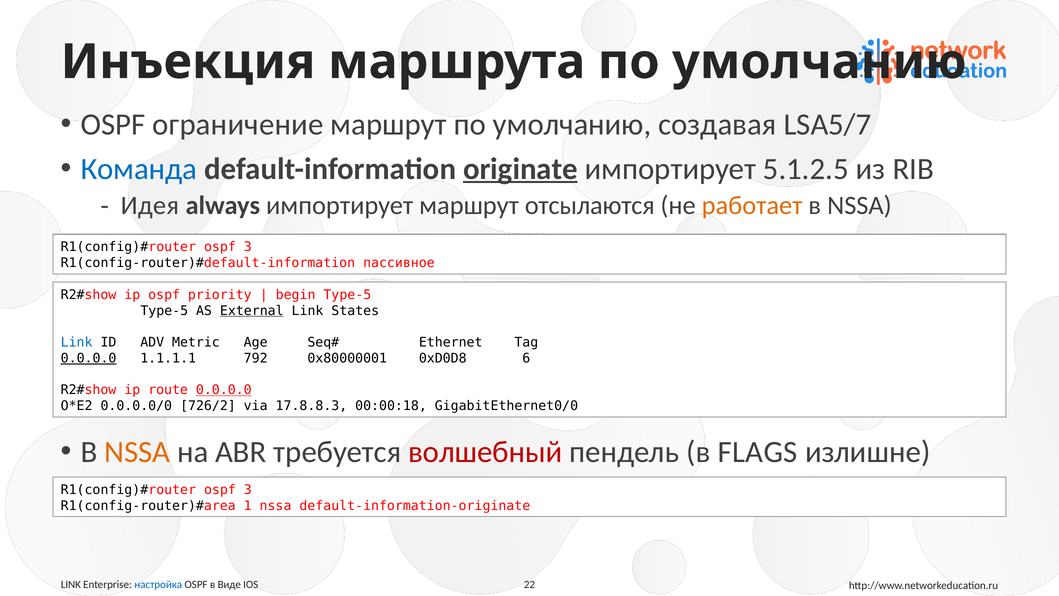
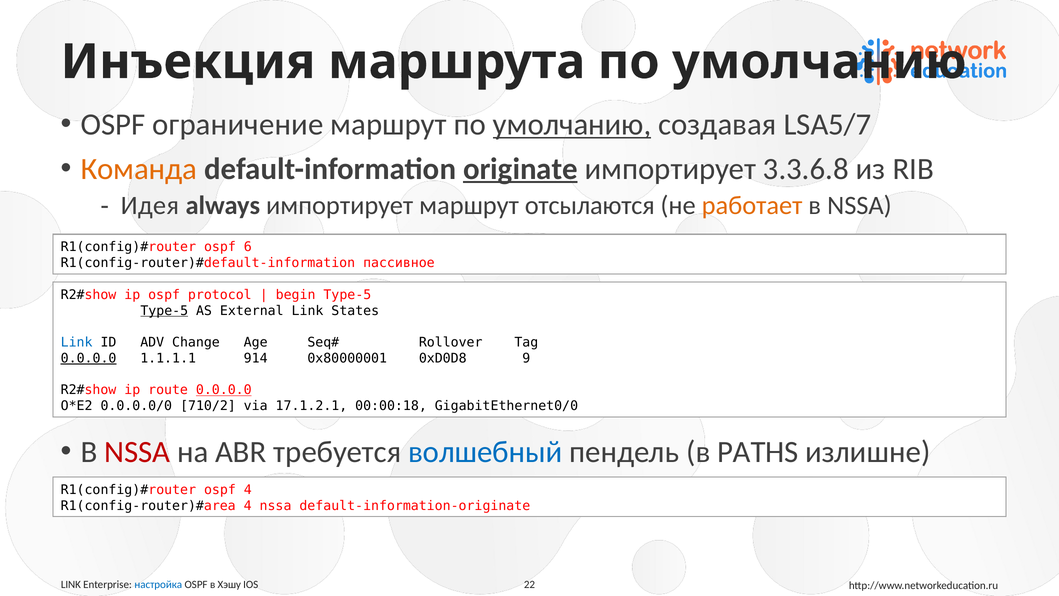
умолчанию underline: none -> present (572, 124)
Команда colour: blue -> orange (139, 169)
5.1.2.5: 5.1.2.5 -> 3.3.6.8 (806, 169)
3: 3 -> 6 (248, 247)
priority: priority -> protocol (220, 295)
Type-5 underline: none -> present (164, 310)
External underline: present -> none (252, 310)
Metric: Metric -> Change (196, 342)
Ethernet: Ethernet -> Rollover (451, 342)
792: 792 -> 914 (256, 358)
6: 6 -> 9 (526, 358)
726/2: 726/2 -> 710/2 (208, 406)
17.8.8.3: 17.8.8.3 -> 17.1.2.1 (311, 406)
NSSA colour: orange -> red (137, 452)
волшебный colour: red -> blue (485, 452)
FLAGS: FLAGS -> PATHS (758, 452)
3: 3 -> 4 (248, 490)
1: 1 -> 4 (248, 505)
Виде: Виде -> Хэшу (229, 584)
